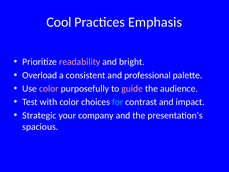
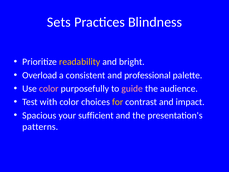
Cool: Cool -> Sets (59, 22)
Emphasis: Emphasis -> Blindness (155, 22)
readability colour: pink -> yellow (80, 62)
for colour: light blue -> yellow (118, 102)
Strategic: Strategic -> Spacious (39, 115)
company: company -> sufficient (96, 115)
spacious: spacious -> patterns (40, 127)
